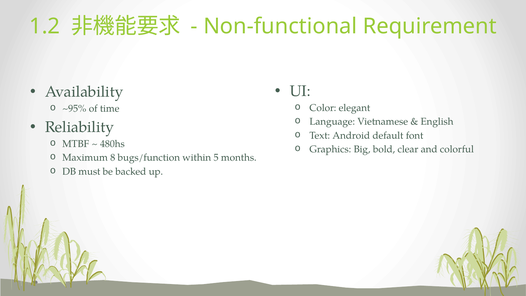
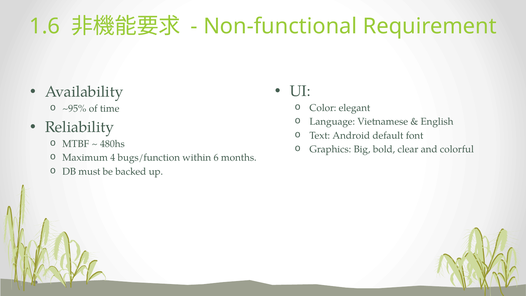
1.2: 1.2 -> 1.6 (45, 26)
8: 8 -> 4 (113, 158)
5: 5 -> 6 (216, 158)
